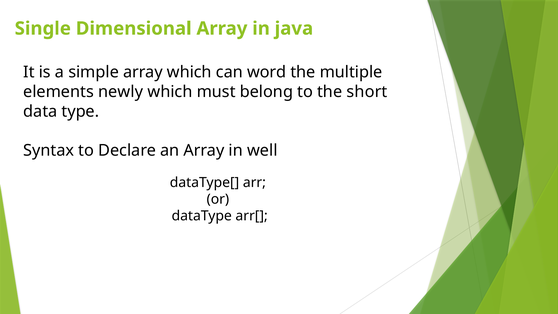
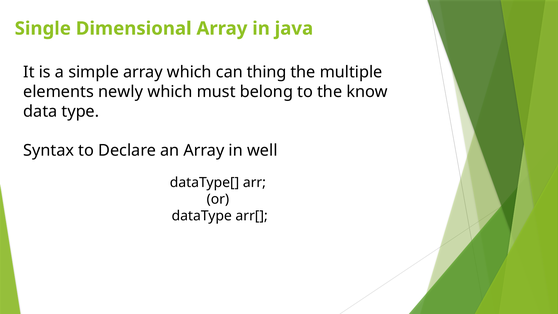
word: word -> thing (267, 72)
short: short -> know (367, 92)
